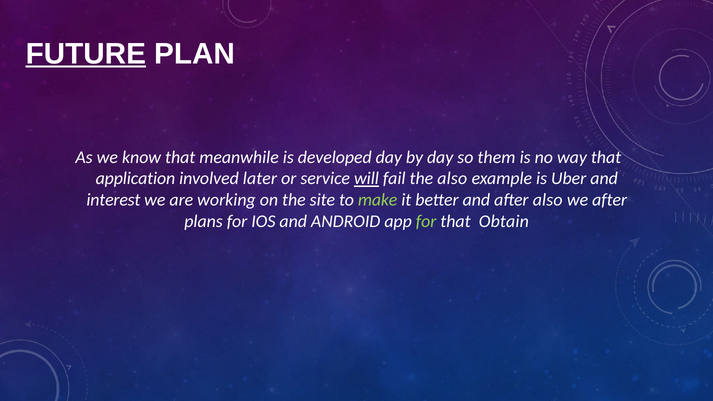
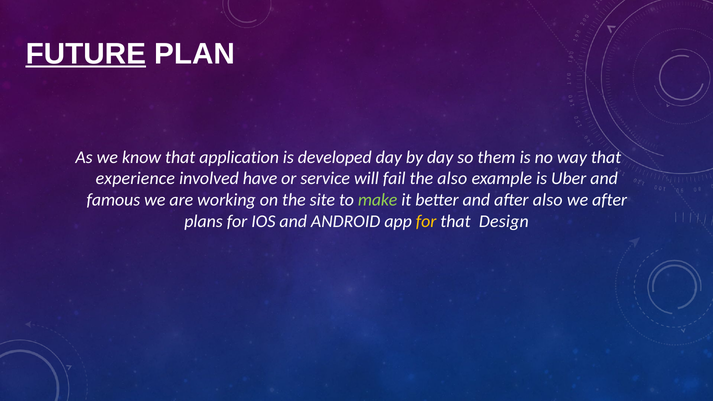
meanwhile: meanwhile -> application (239, 157)
application: application -> experience (135, 179)
later: later -> have (260, 179)
will underline: present -> none (366, 179)
interest: interest -> famous (113, 200)
for colour: light green -> yellow (426, 221)
Obtain: Obtain -> Design (504, 221)
